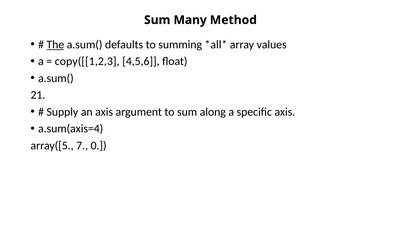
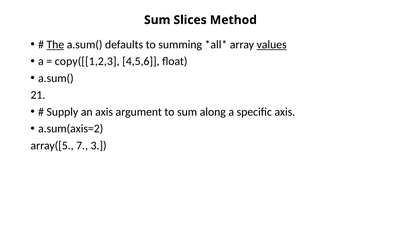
Many: Many -> Slices (190, 20)
values underline: none -> present (272, 44)
a.sum(axis=4: a.sum(axis=4 -> a.sum(axis=2 (71, 128)
0: 0 -> 3 (99, 145)
